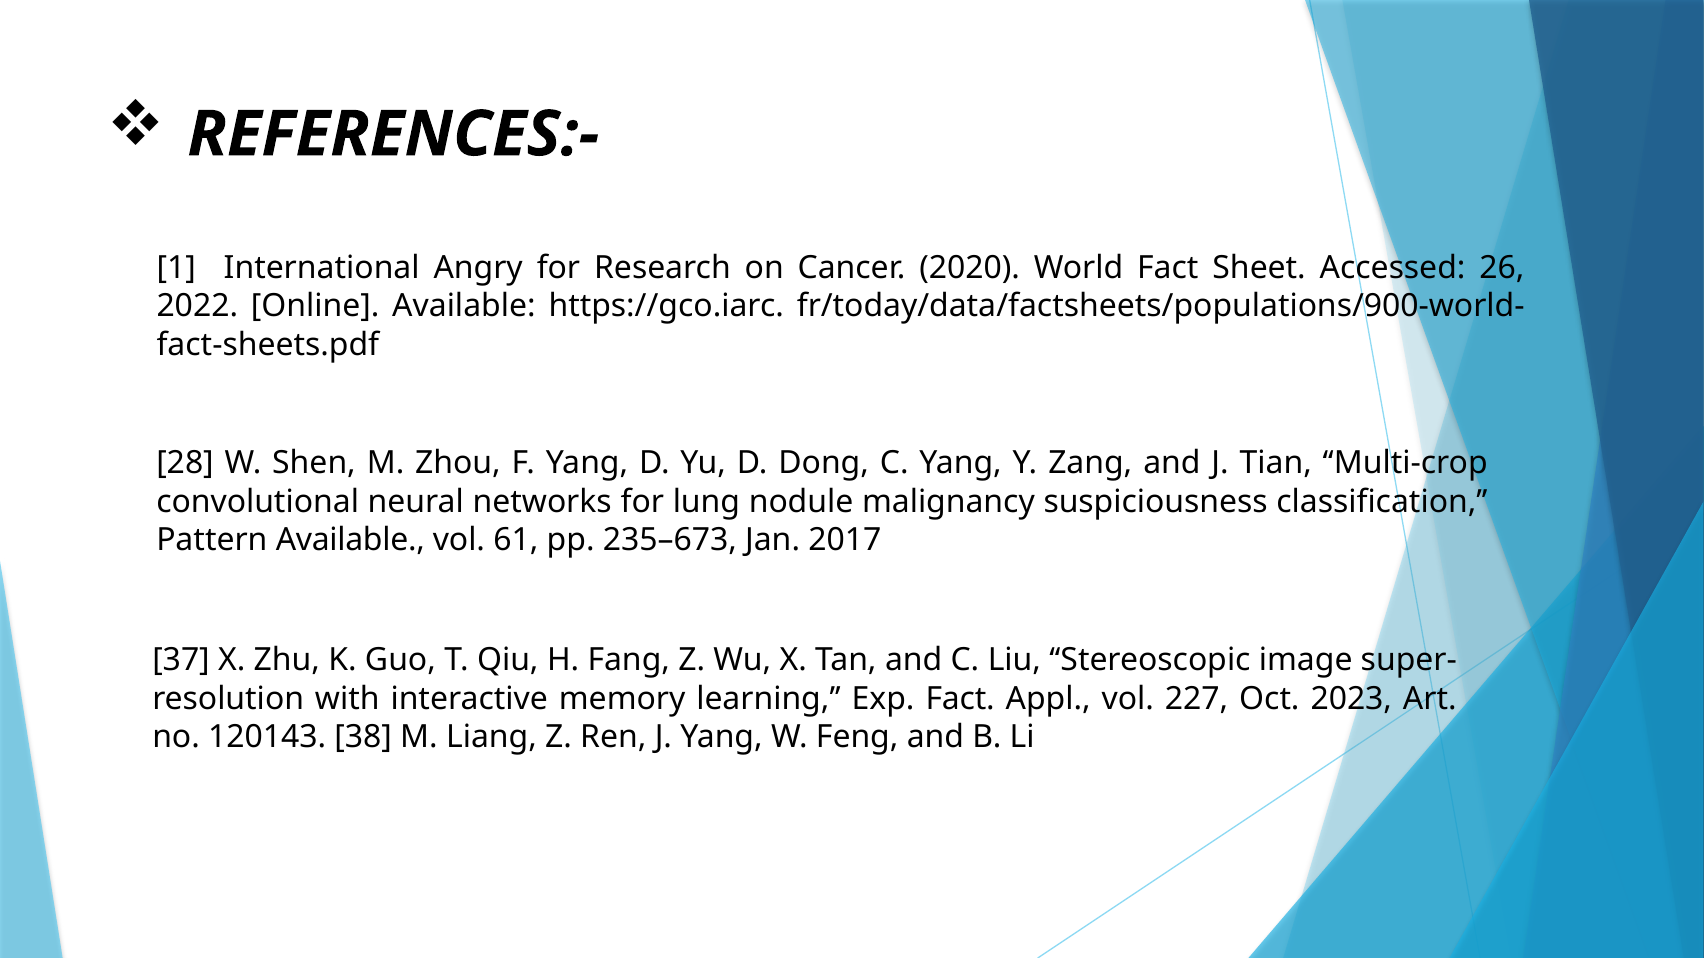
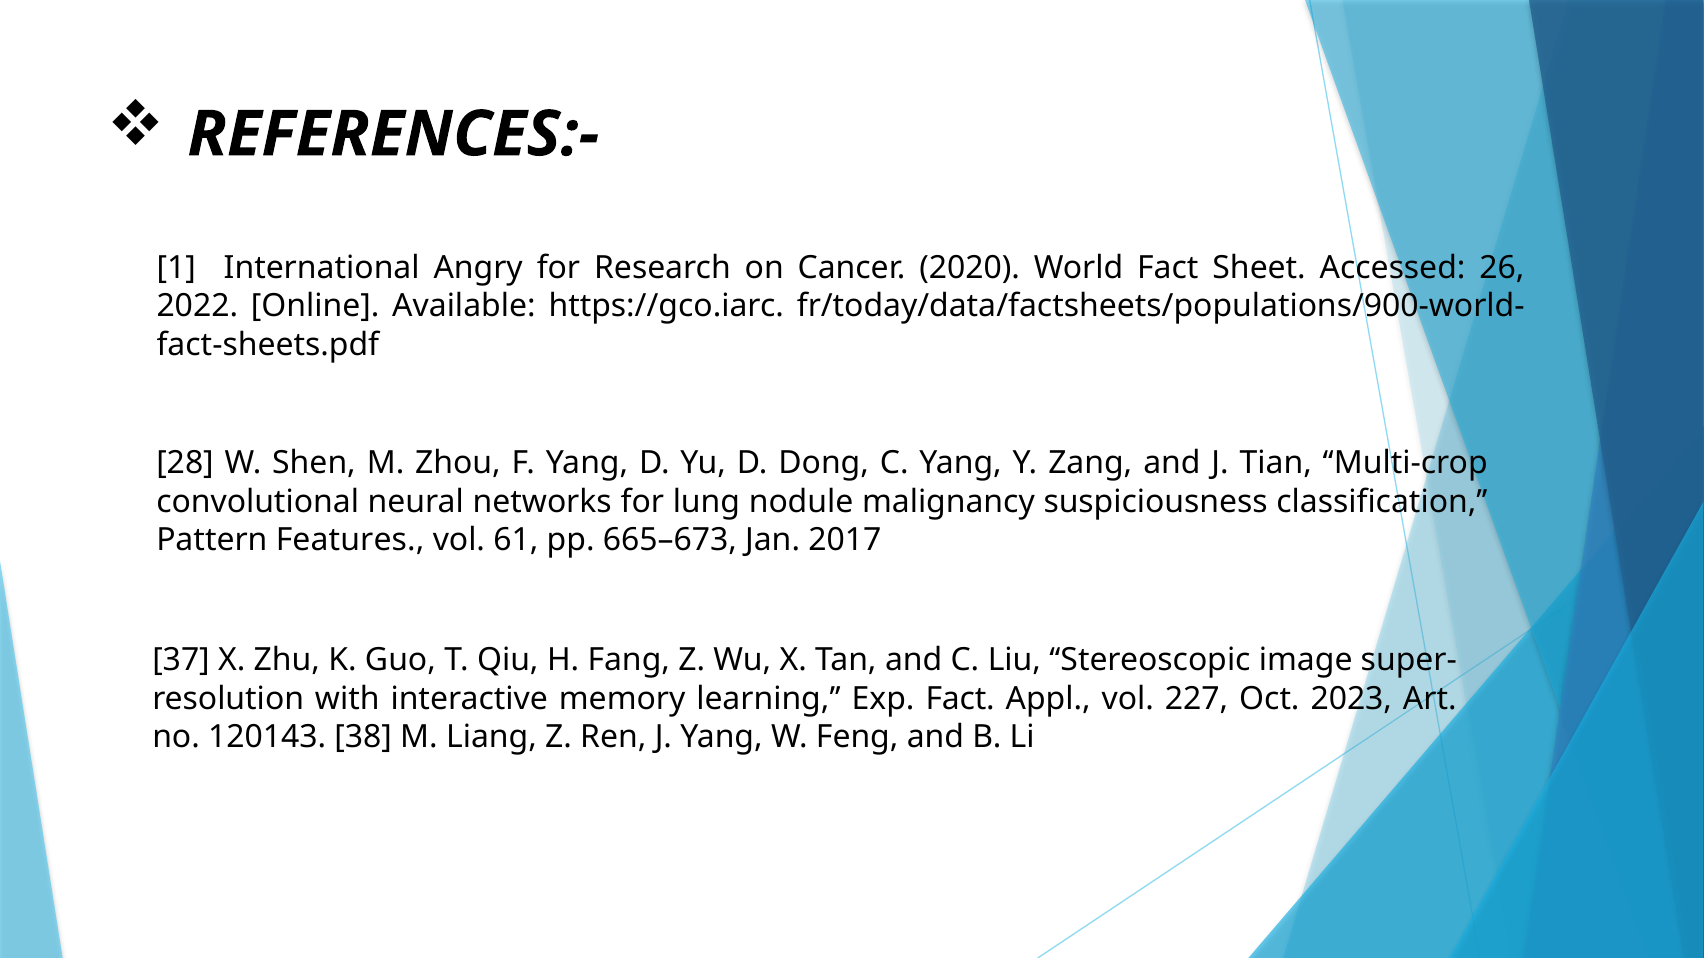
Pattern Available: Available -> Features (350, 540)
235–673: 235–673 -> 665–673 (670, 540)
